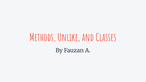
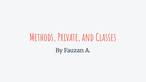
Unlike: Unlike -> Private (69, 38)
